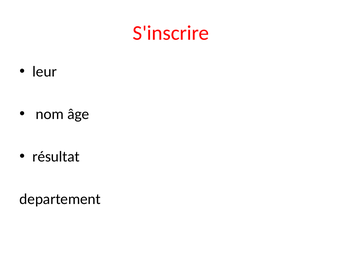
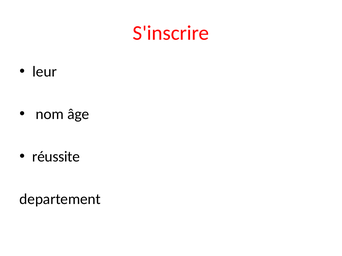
résultat: résultat -> réussite (56, 157)
